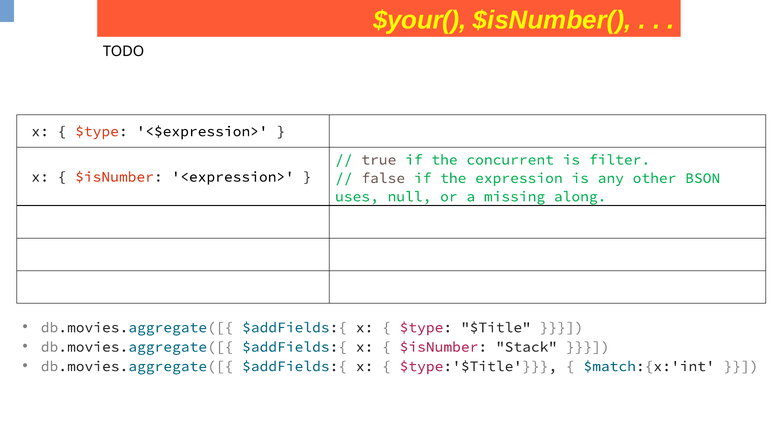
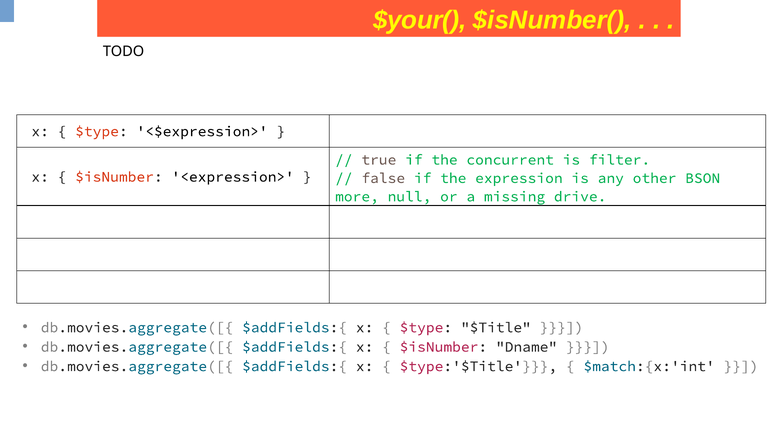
uses: uses -> more (357, 197)
along: along -> drive (580, 197)
Stack: Stack -> Dname (527, 347)
